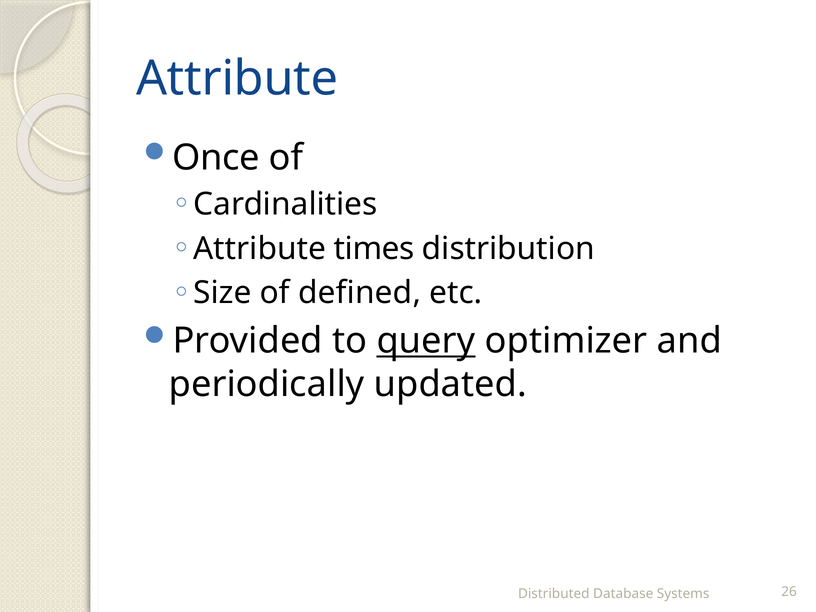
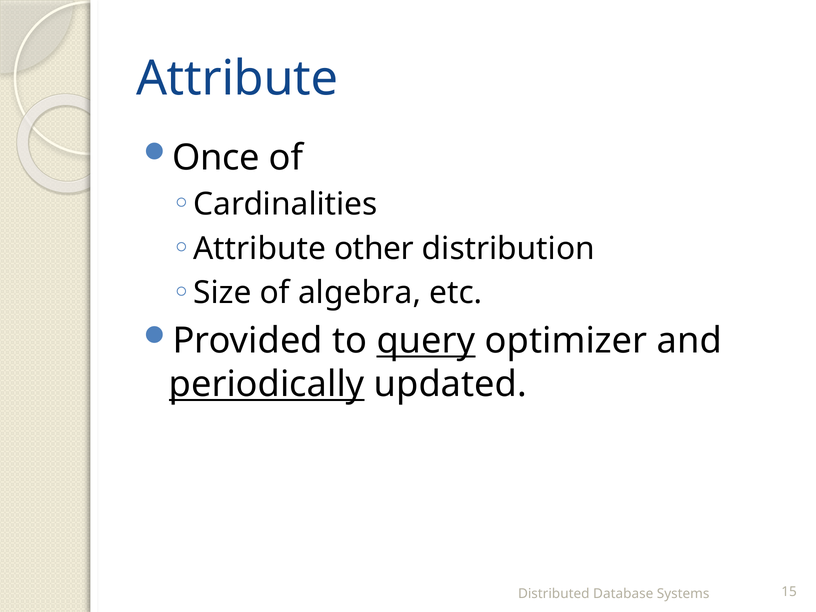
times: times -> other (374, 249)
defined: defined -> algebra (360, 293)
periodically underline: none -> present (267, 384)
26: 26 -> 15 (789, 592)
